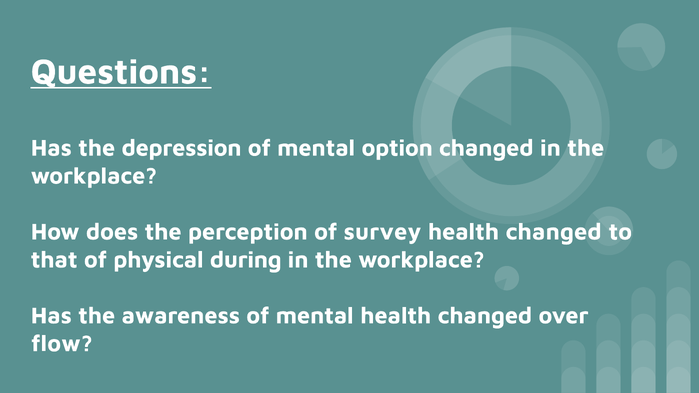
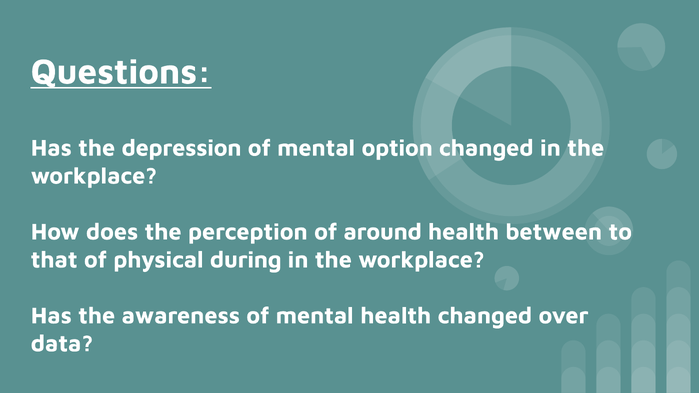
survey: survey -> around (383, 232)
changed: changed -> between (554, 232)
flow: flow -> data (62, 344)
